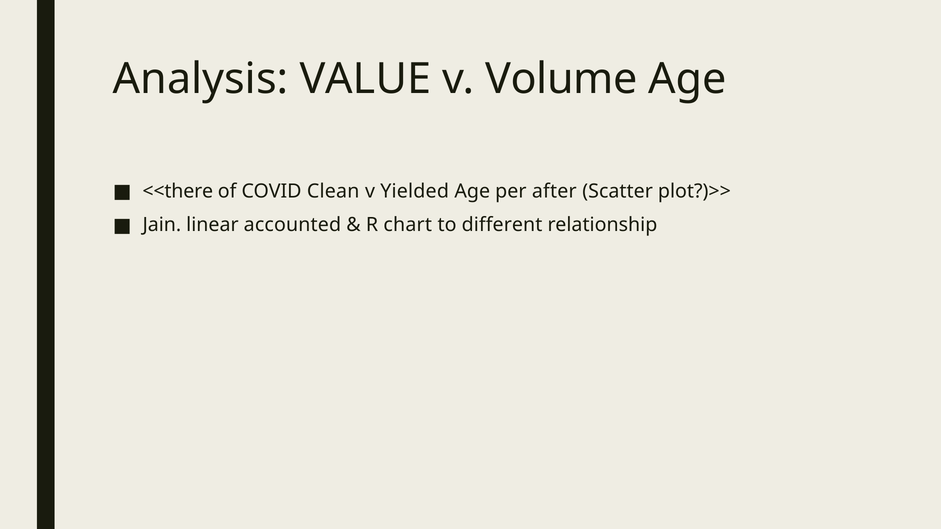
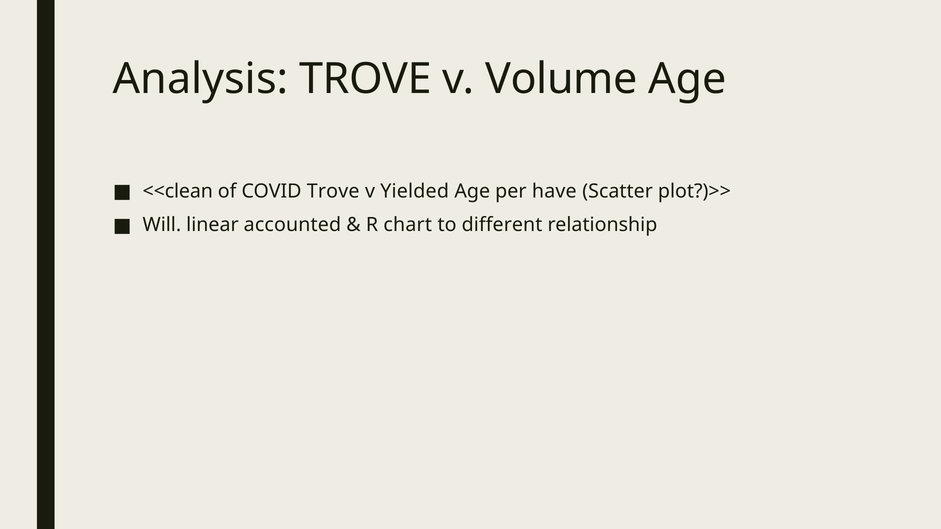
Analysis VALUE: VALUE -> TROVE (366, 79)
<<there: <<there -> <<clean (178, 191)
COVID Clean: Clean -> Trove (333, 191)
after: after -> have (554, 191)
Jain: Jain -> Will (162, 225)
